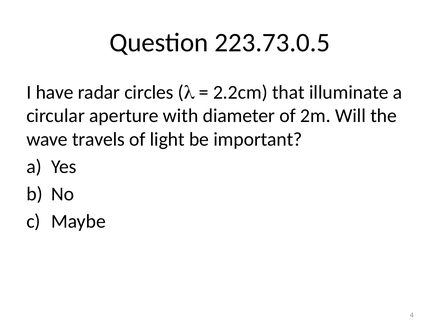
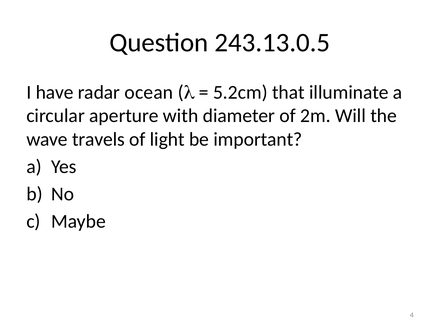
223.73.0.5: 223.73.0.5 -> 243.13.0.5 (272, 43)
circles: circles -> ocean (149, 92)
2.2cm: 2.2cm -> 5.2cm (240, 92)
